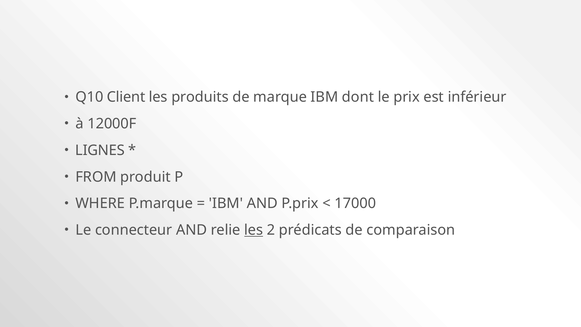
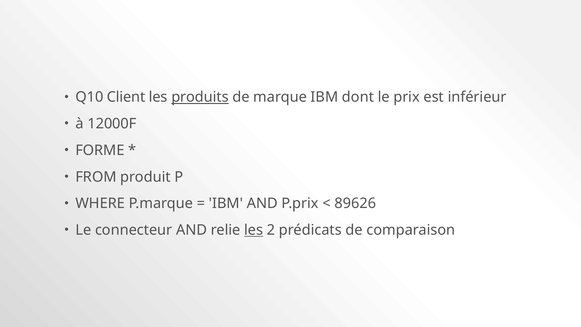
produits underline: none -> present (200, 97)
LIGNES: LIGNES -> FORME (100, 150)
17000: 17000 -> 89626 (355, 203)
